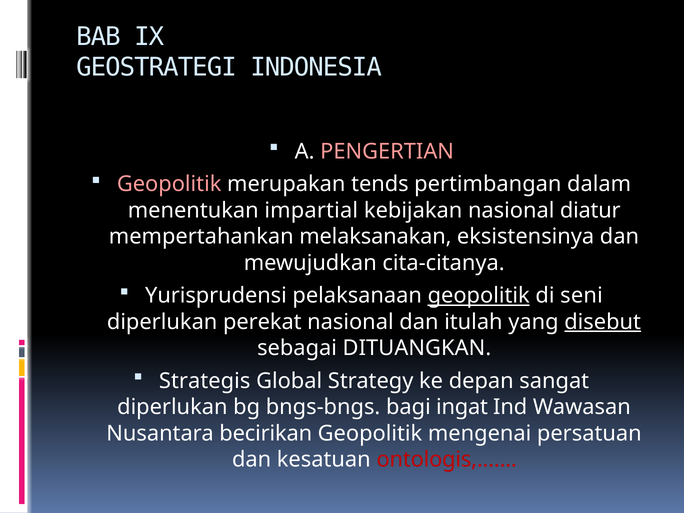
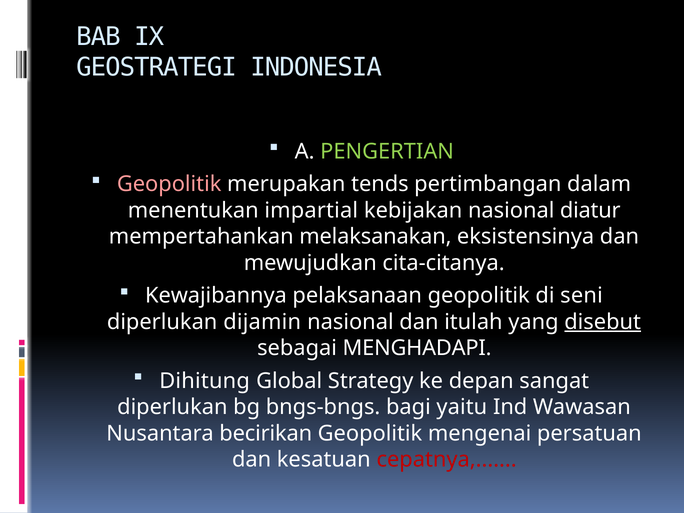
PENGERTIAN colour: pink -> light green (387, 151)
Yurisprudensi: Yurisprudensi -> Kewajibannya (216, 296)
geopolitik underline: present -> none (479, 296)
perekat: perekat -> dijamin (262, 322)
DITUANGKAN: DITUANGKAN -> MENGHADAPI (417, 348)
Strategis: Strategis -> Dihitung (205, 381)
ingat: ingat -> yaitu (462, 407)
ontologis: ontologis -> cepatnya (447, 460)
